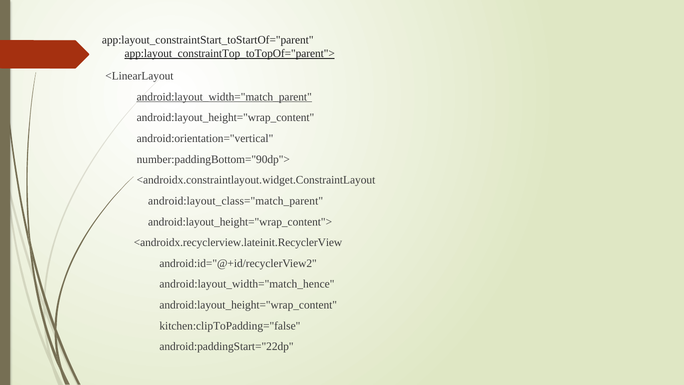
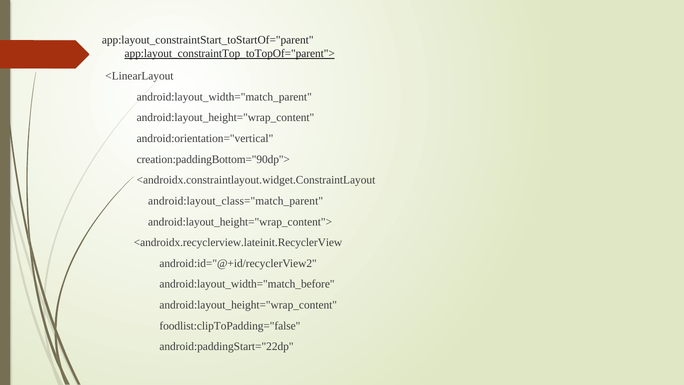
android:layout_width="match_parent underline: present -> none (224, 97)
number:paddingBottom="90dp">: number:paddingBottom="90dp"> -> creation:paddingBottom="90dp"> (213, 159)
android:layout_width="match_hence: android:layout_width="match_hence -> android:layout_width="match_before (247, 284)
kitchen:clipToPadding="false: kitchen:clipToPadding="false -> foodlist:clipToPadding="false (230, 326)
